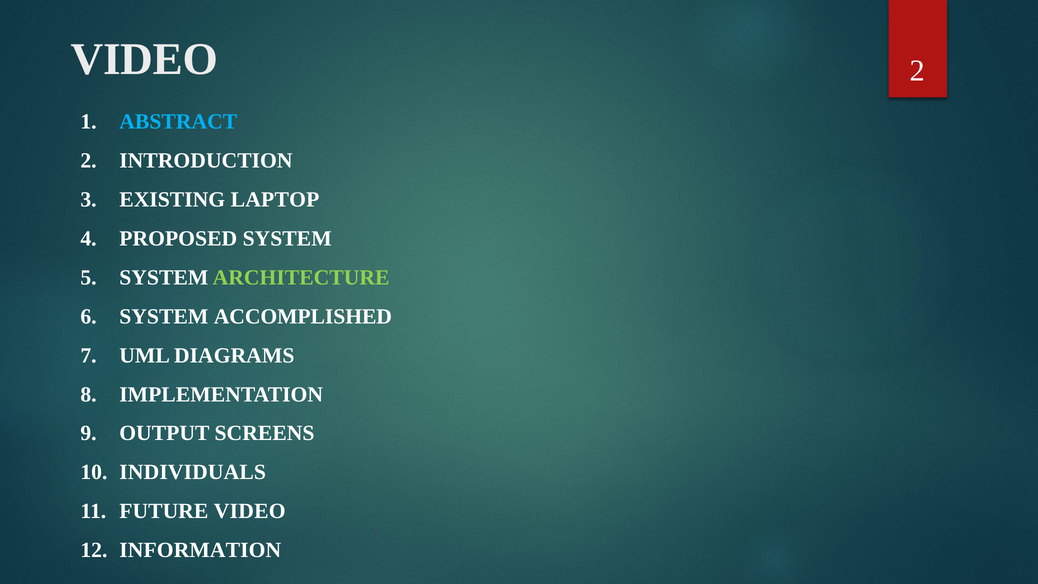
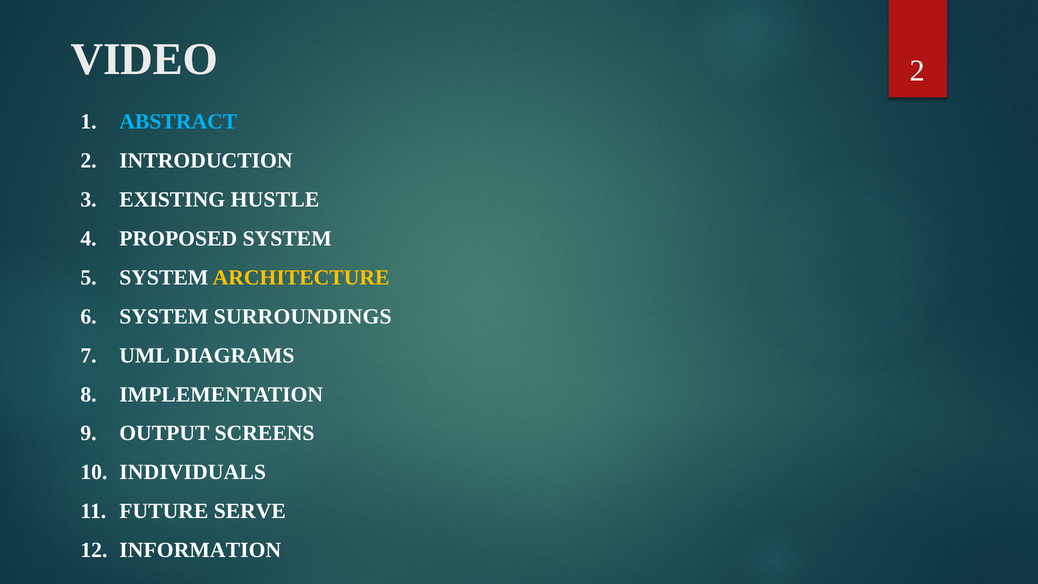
LAPTOP: LAPTOP -> HUSTLE (275, 200)
ARCHITECTURE colour: light green -> yellow (301, 277)
ACCOMPLISHED: ACCOMPLISHED -> SURROUNDINGS (303, 316)
FUTURE VIDEO: VIDEO -> SERVE (250, 511)
